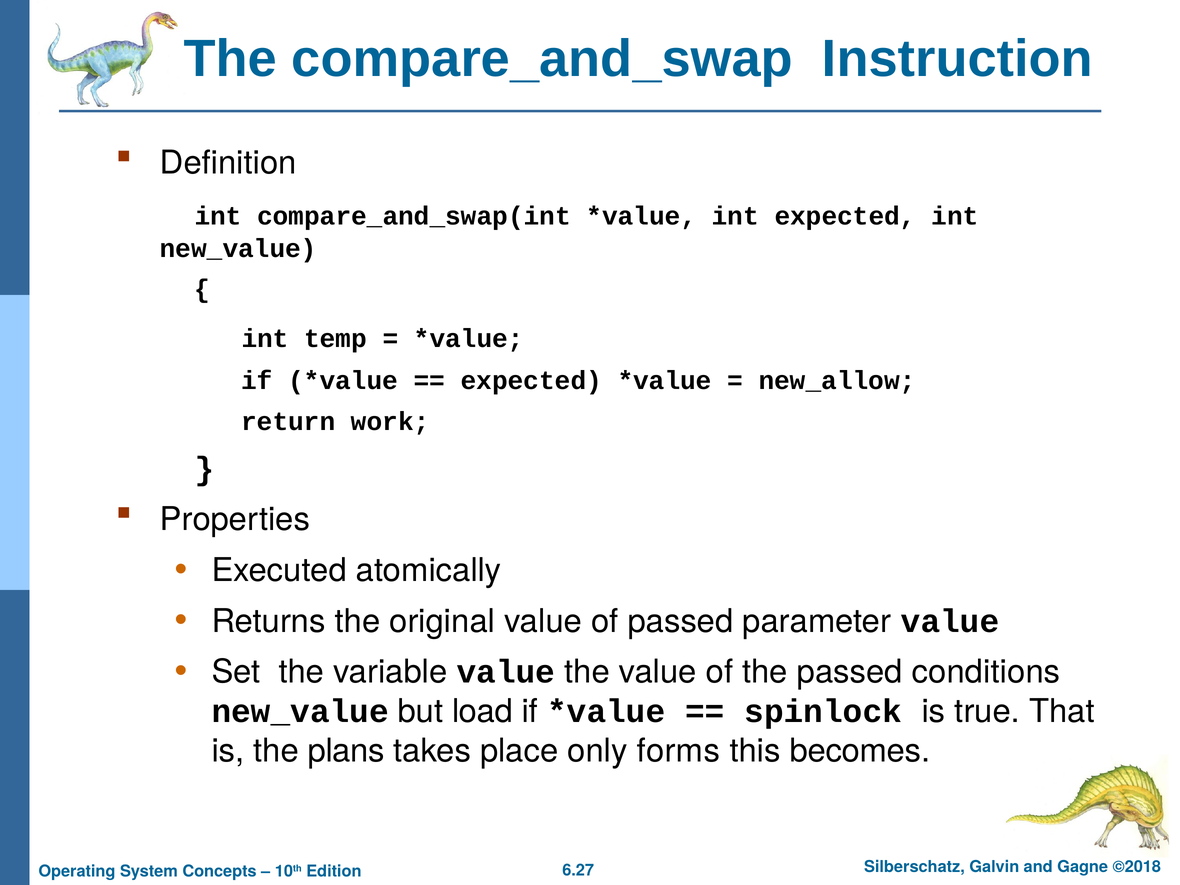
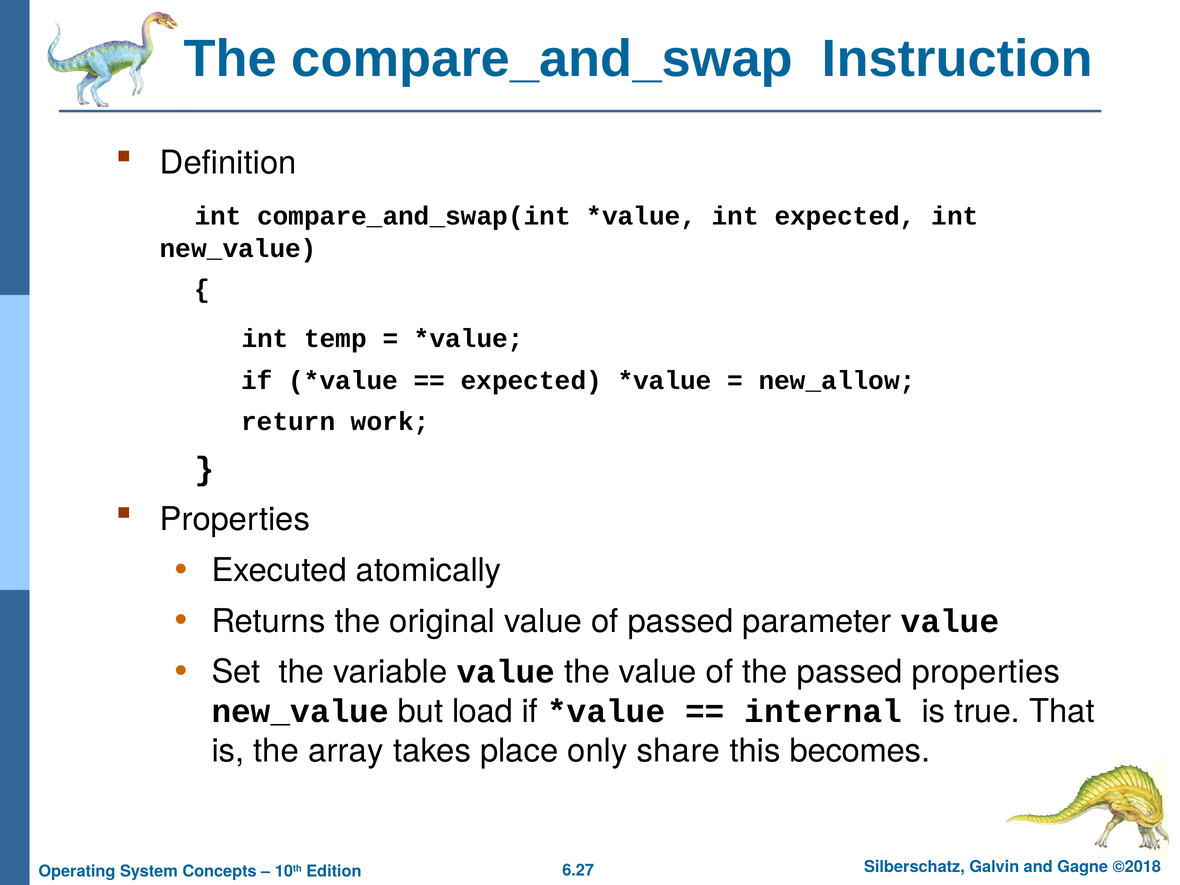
passed conditions: conditions -> properties (986, 672)
spinlock: spinlock -> internal (823, 711)
plans: plans -> array (346, 751)
forms: forms -> share (678, 751)
